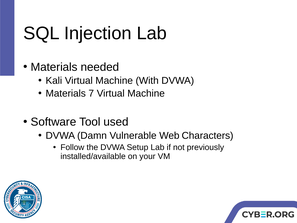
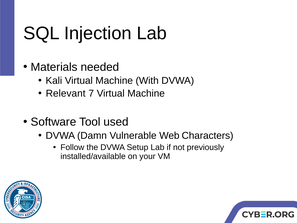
Materials: Materials -> Relevant (66, 93)
